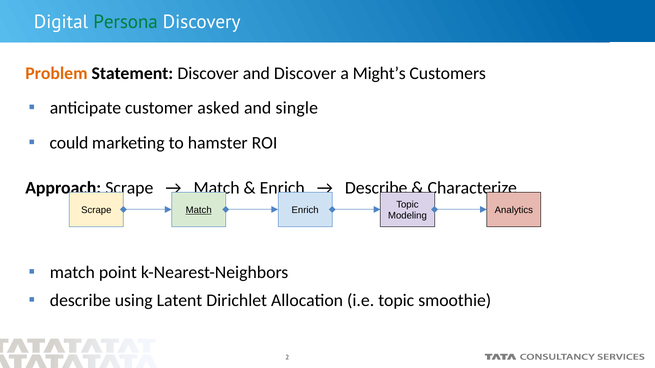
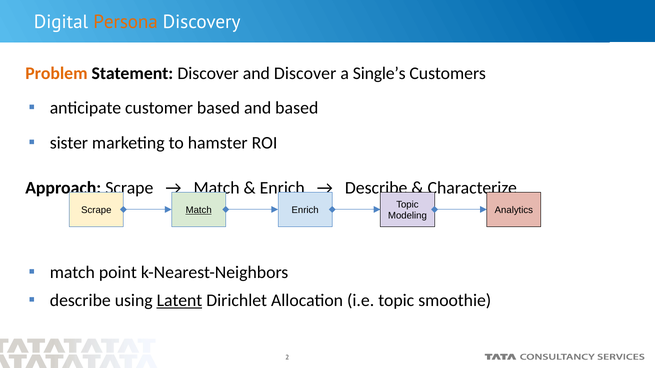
Persona colour: green -> orange (126, 22)
Might’s: Might’s -> Single’s (379, 73)
customer asked: asked -> based (219, 108)
and single: single -> based (297, 108)
could: could -> sister (69, 143)
Latent underline: none -> present (179, 301)
